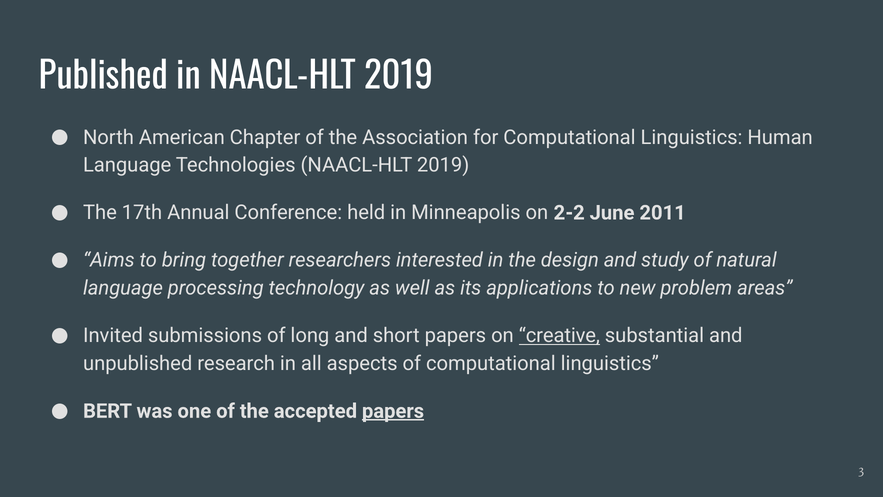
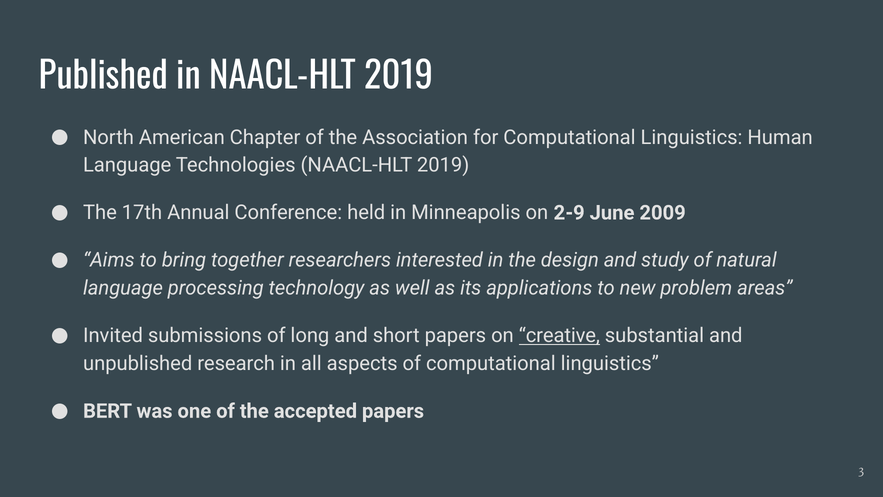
2-2: 2-2 -> 2-9 (569, 213)
2011: 2011 -> 2009 (663, 213)
papers underline: present -> none (393, 411)
